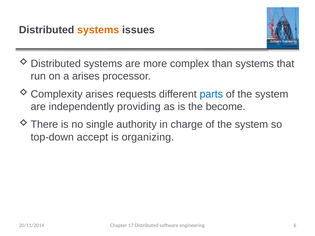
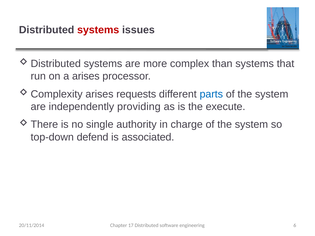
systems colour: orange -> red (98, 30)
become: become -> execute (226, 107)
accept: accept -> defend (93, 137)
organizing: organizing -> associated (148, 137)
